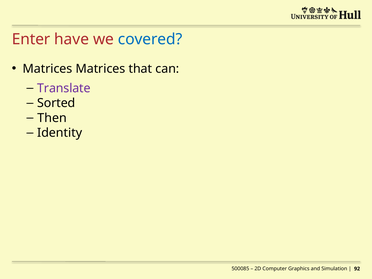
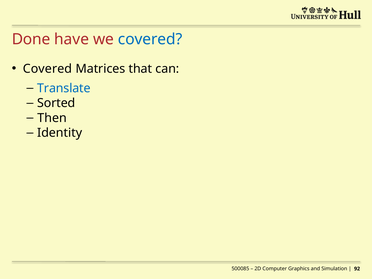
Enter: Enter -> Done (31, 39)
Matrices: Matrices -> Covered (47, 69)
Translate colour: purple -> blue (64, 88)
